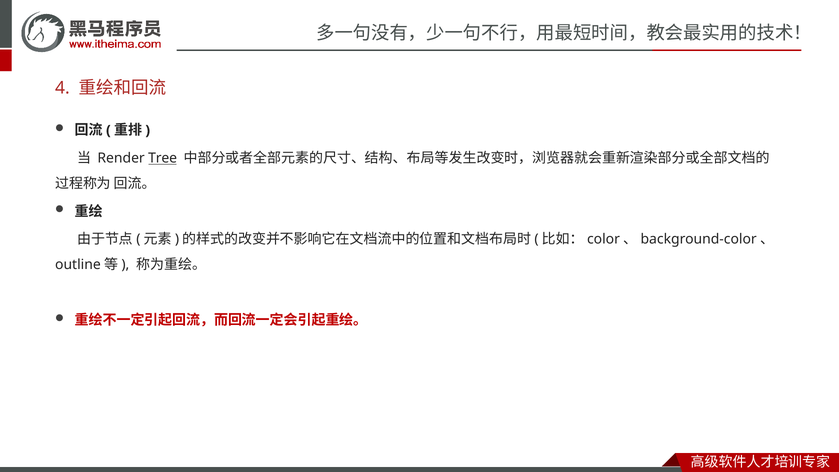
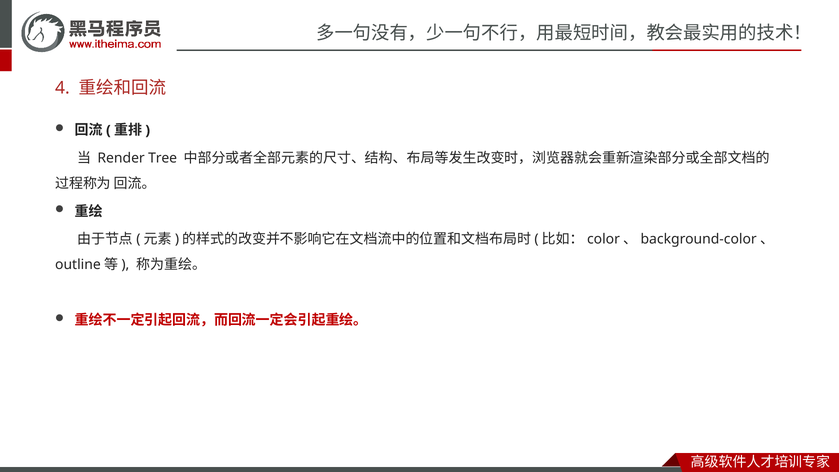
Tree underline: present -> none (163, 158)
